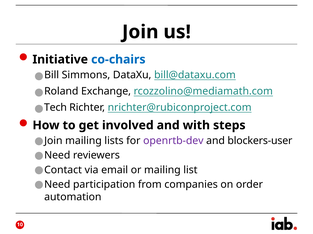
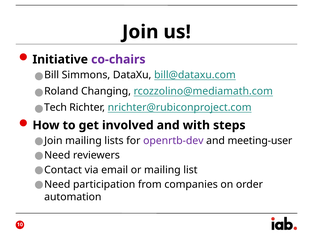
co-chairs colour: blue -> purple (118, 60)
Exchange: Exchange -> Changing (106, 91)
blockers-user: blockers-user -> meeting-user (260, 141)
